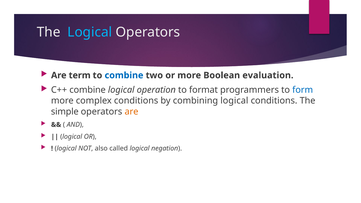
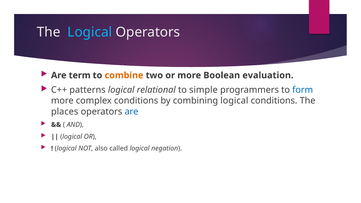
combine colour: blue -> orange (124, 75)
C++ combine: combine -> patterns (87, 90)
operation: operation -> relational (156, 90)
format: format -> simple (203, 90)
simple: simple -> places (65, 112)
are colour: orange -> blue (131, 112)
